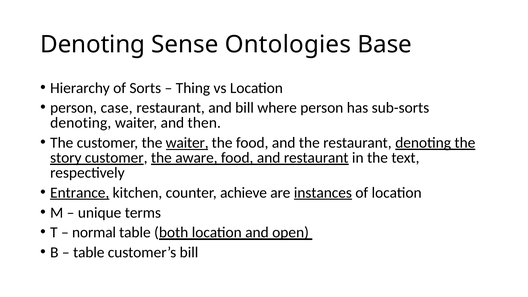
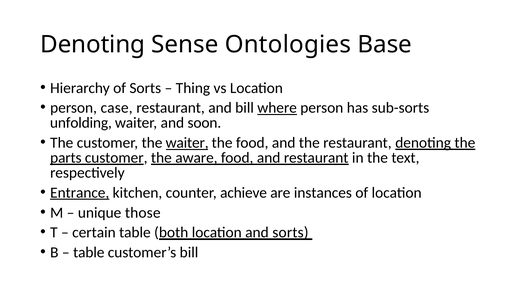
where underline: none -> present (277, 108)
denoting: denoting -> unfolding (81, 123)
then: then -> soon (204, 123)
story: story -> parts (66, 158)
instances underline: present -> none (323, 193)
terms: terms -> those (143, 213)
normal: normal -> certain (94, 233)
and open: open -> sorts (290, 233)
